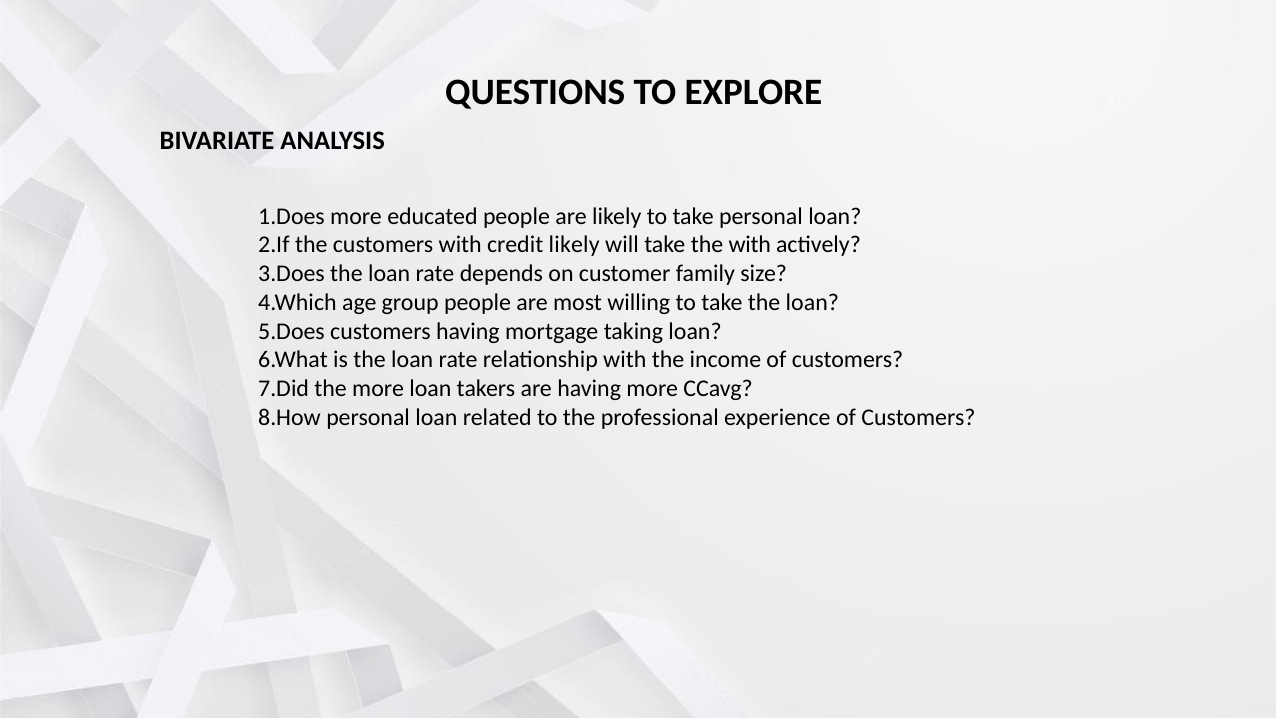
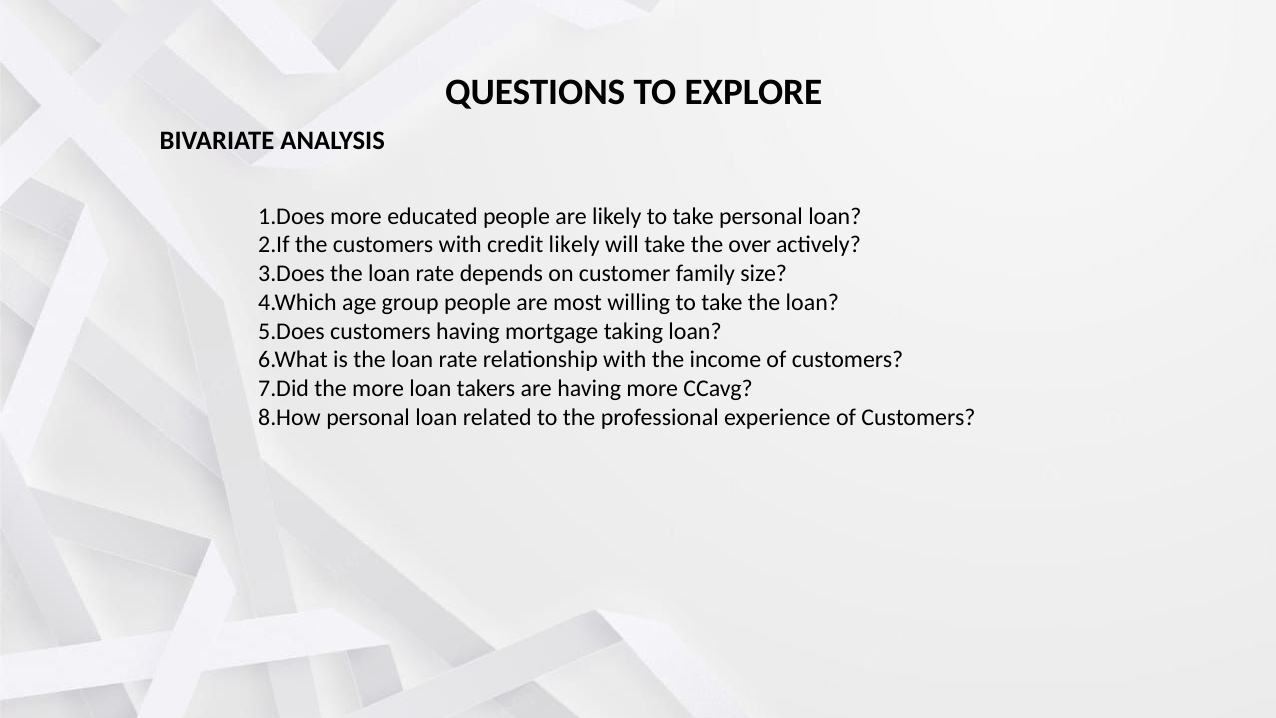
the with: with -> over (750, 245)
